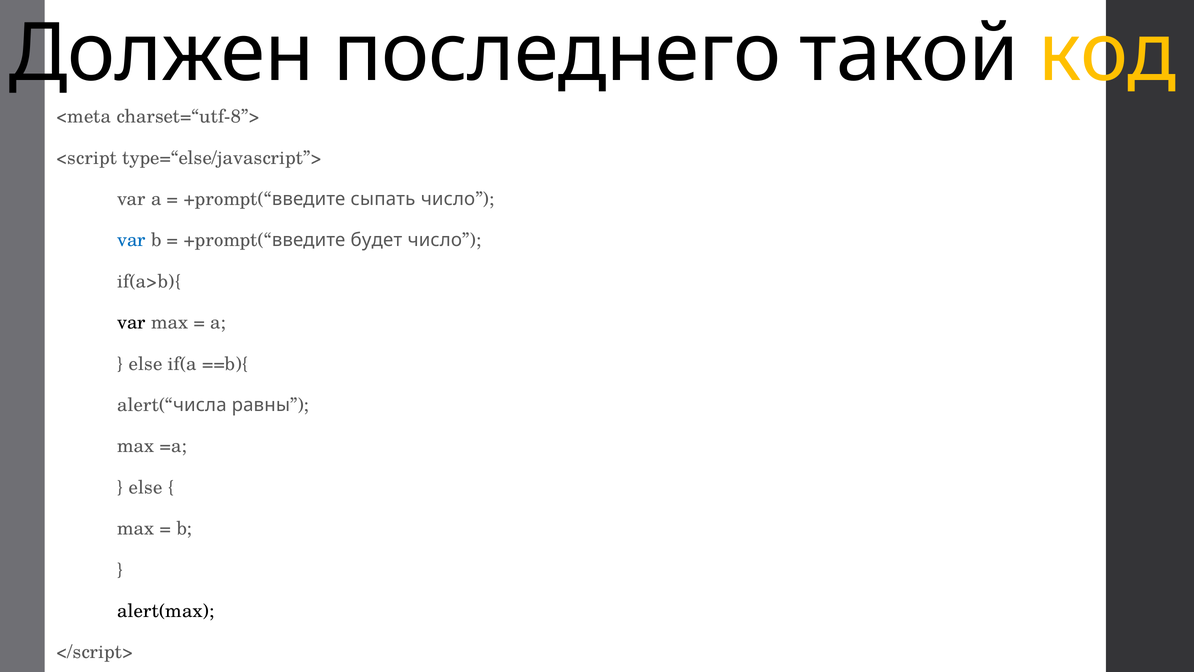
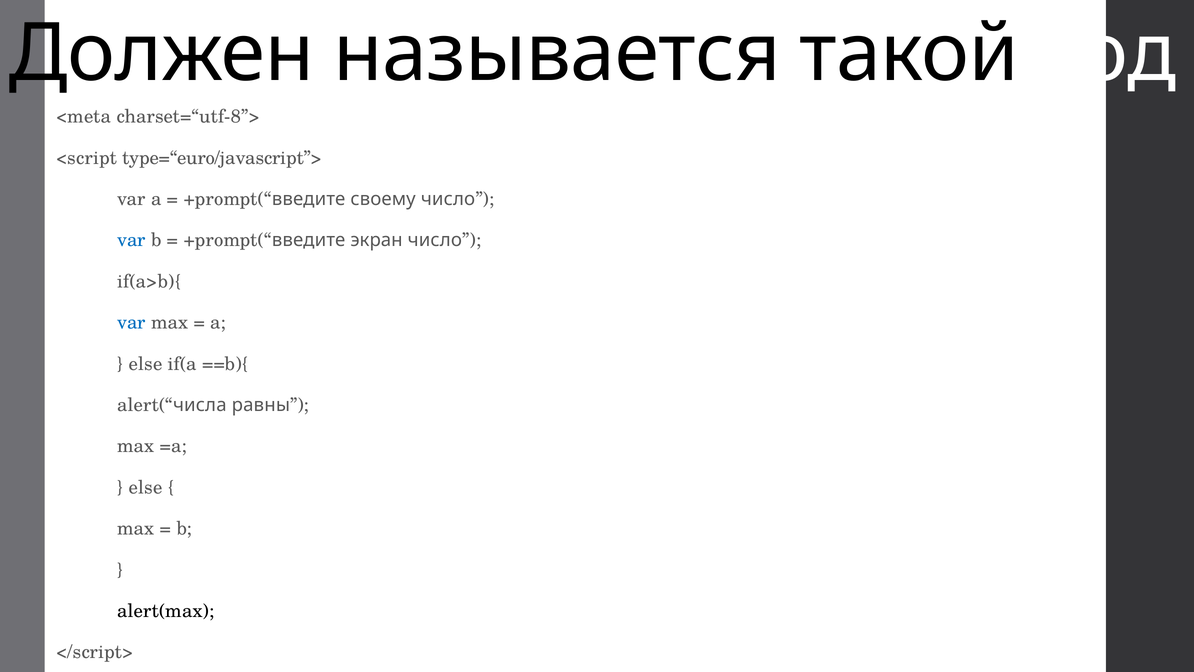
последнего: последнего -> называется (557, 54)
код colour: yellow -> white (1107, 54)
type=“else/javascript”>: type=“else/javascript”> -> type=“euro/javascript”> (222, 158)
сыпать: сыпать -> своему (383, 199)
будет: будет -> экран (377, 240)
var colour: black -> blue (131, 322)
